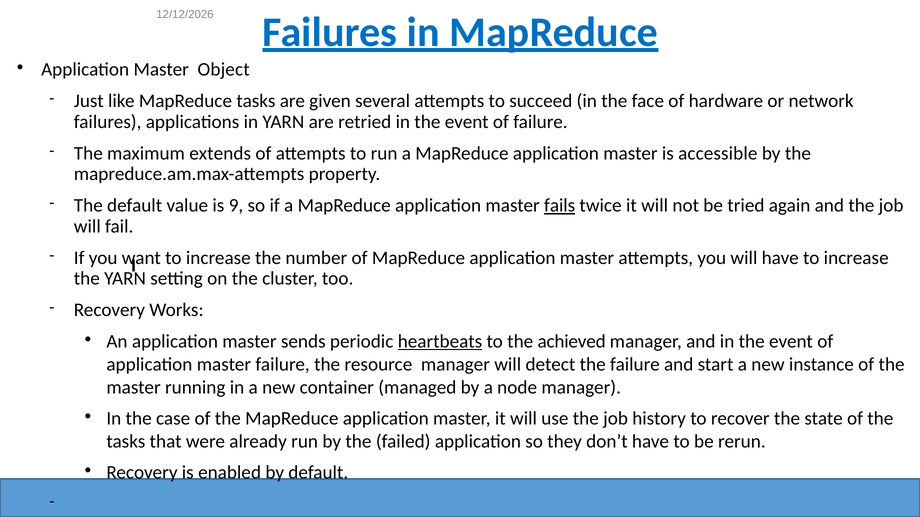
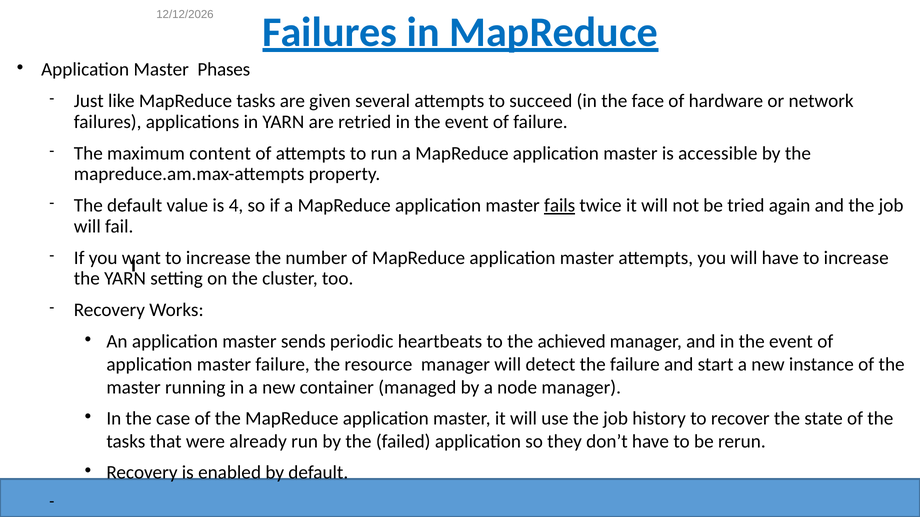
Object: Object -> Phases (224, 70)
extends: extends -> content (220, 153)
9: 9 -> 4 (236, 206)
heartbeats underline: present -> none (440, 342)
